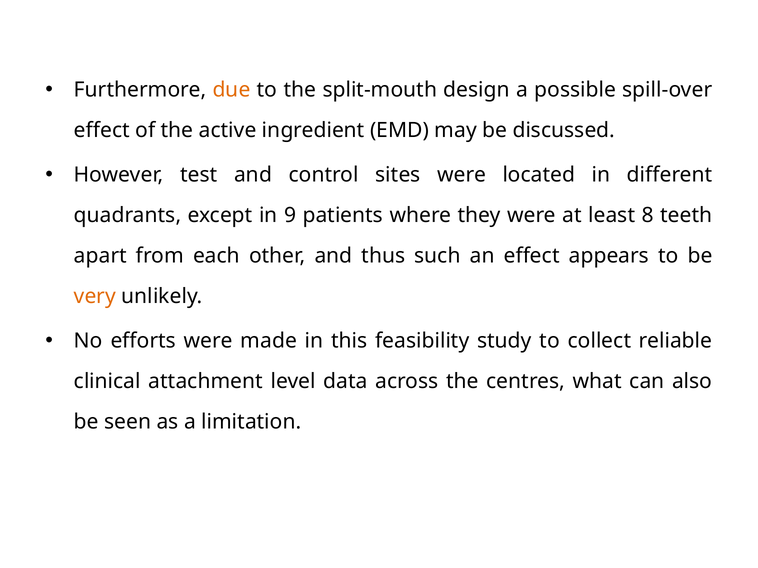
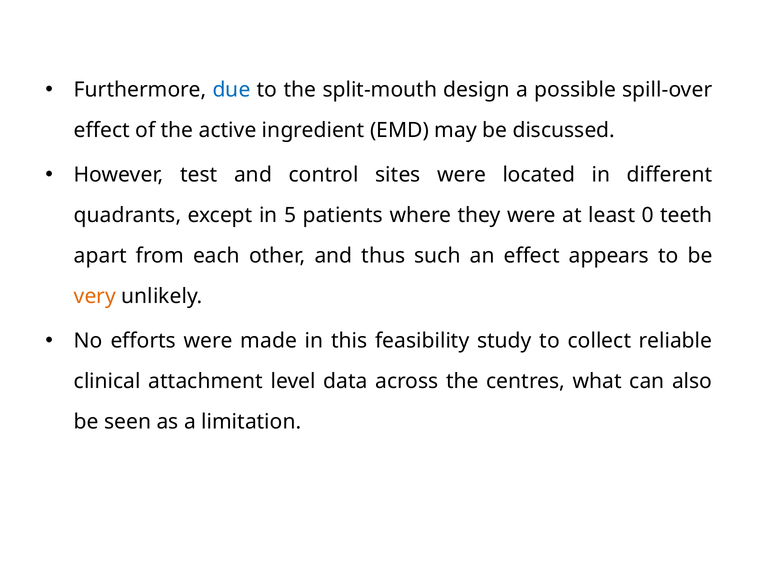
due colour: orange -> blue (231, 90)
9: 9 -> 5 (290, 216)
8: 8 -> 0 (648, 216)
